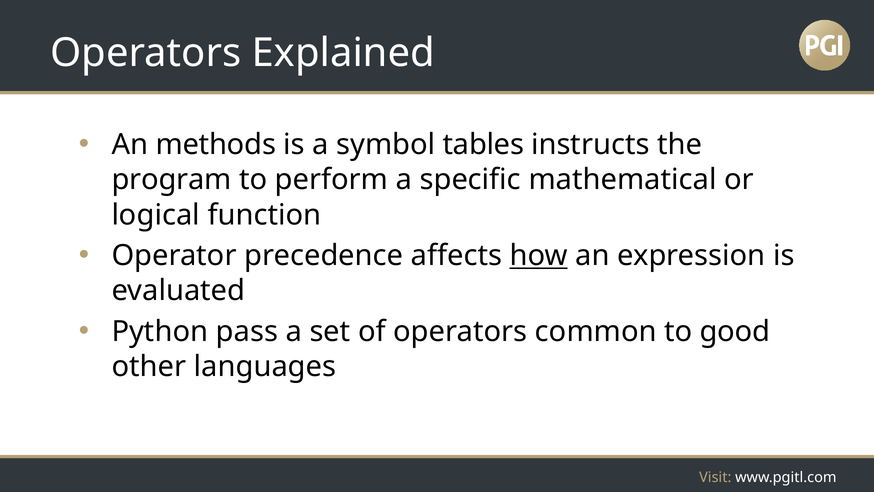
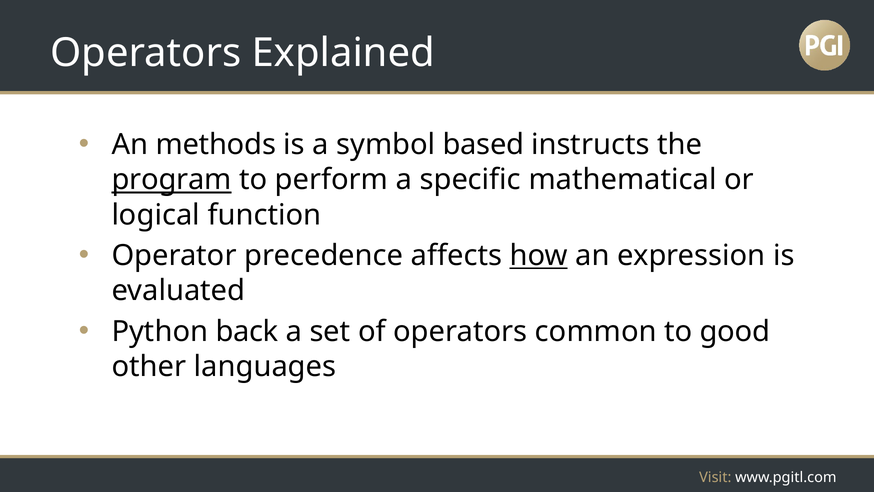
tables: tables -> based (483, 145)
program underline: none -> present (172, 180)
pass: pass -> back (247, 331)
